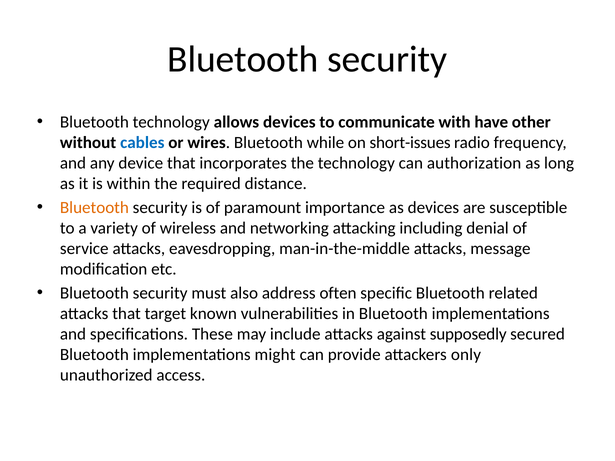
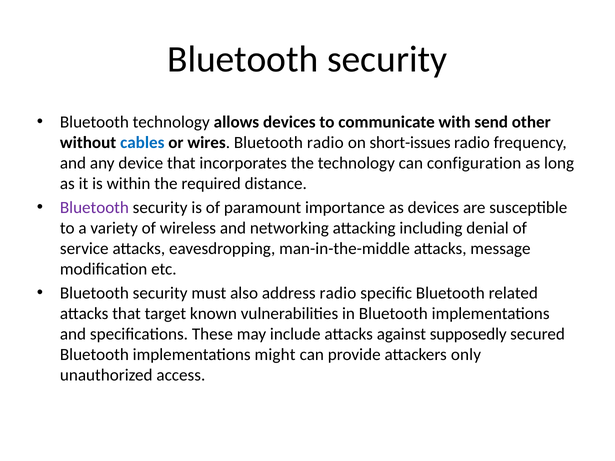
have: have -> send (491, 122)
Bluetooth while: while -> radio (325, 143)
authorization: authorization -> configuration (474, 163)
Bluetooth colour: orange -> purple (94, 208)
address often: often -> radio (338, 293)
